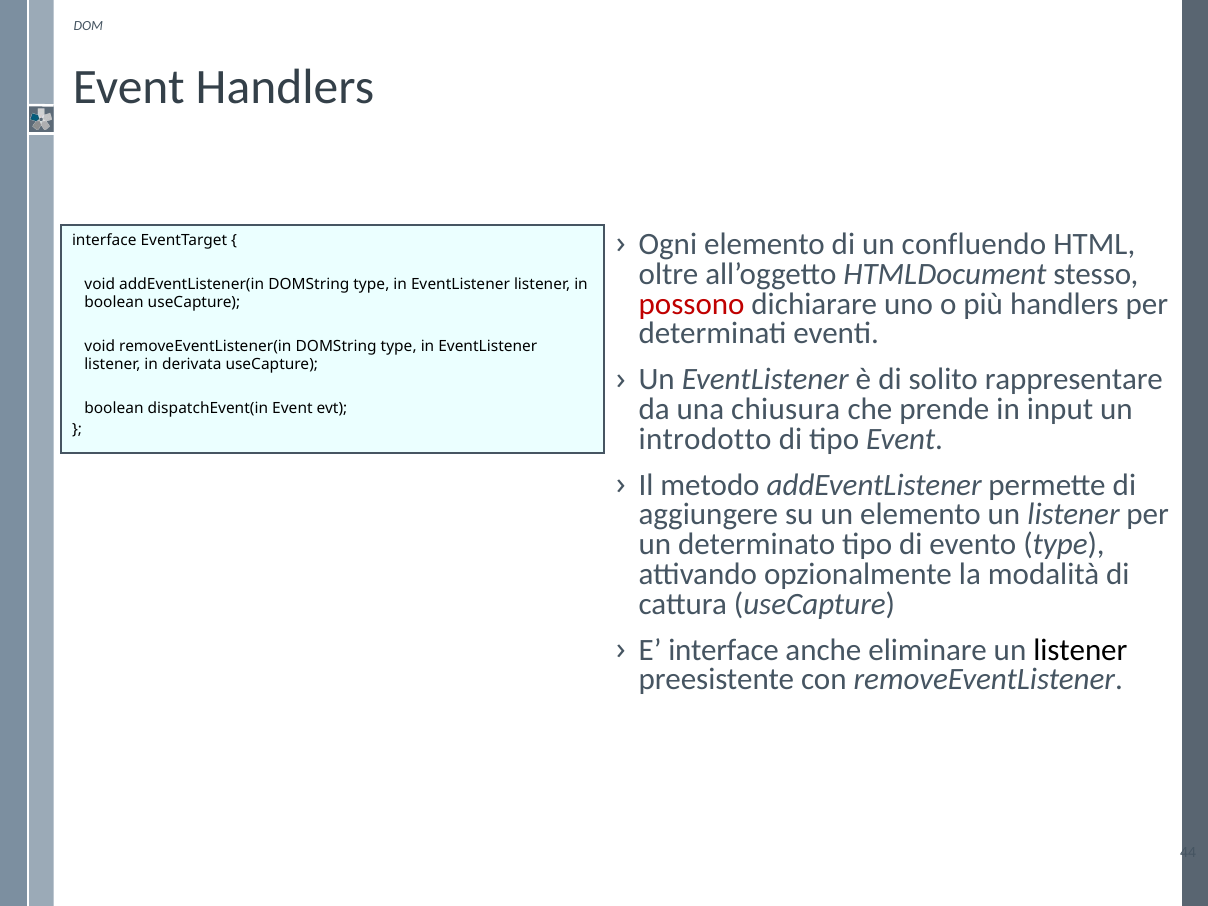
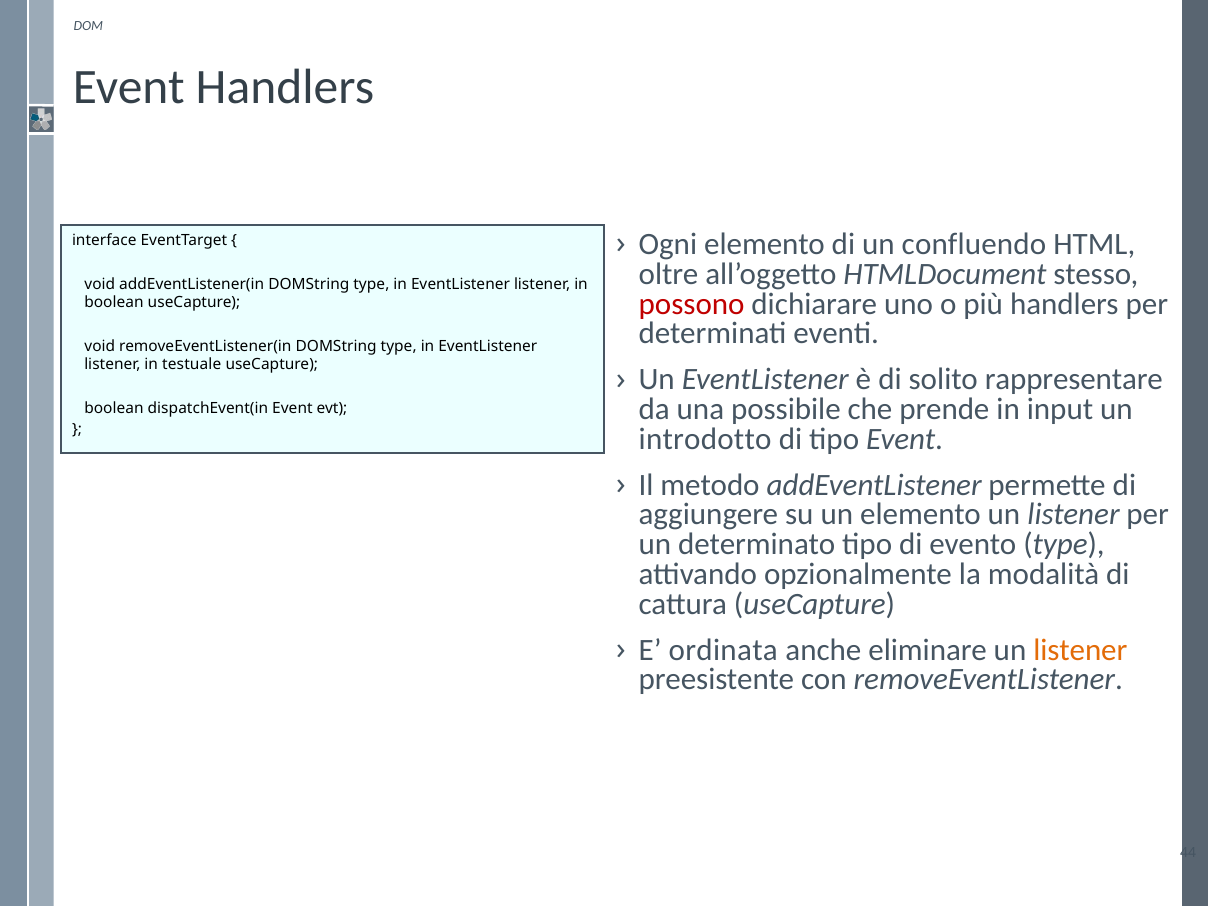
derivata: derivata -> testuale (192, 365)
chiusura: chiusura -> possibile (786, 409)
E interface: interface -> ordinata (723, 650)
listener colour: black -> orange (1080, 650)
